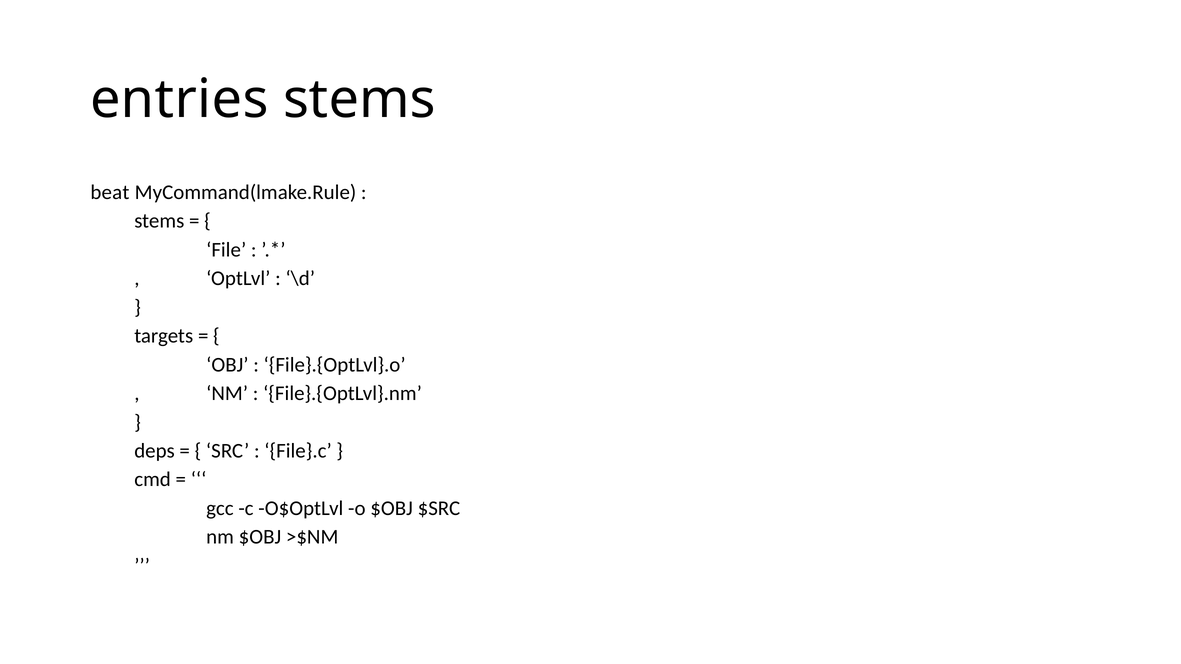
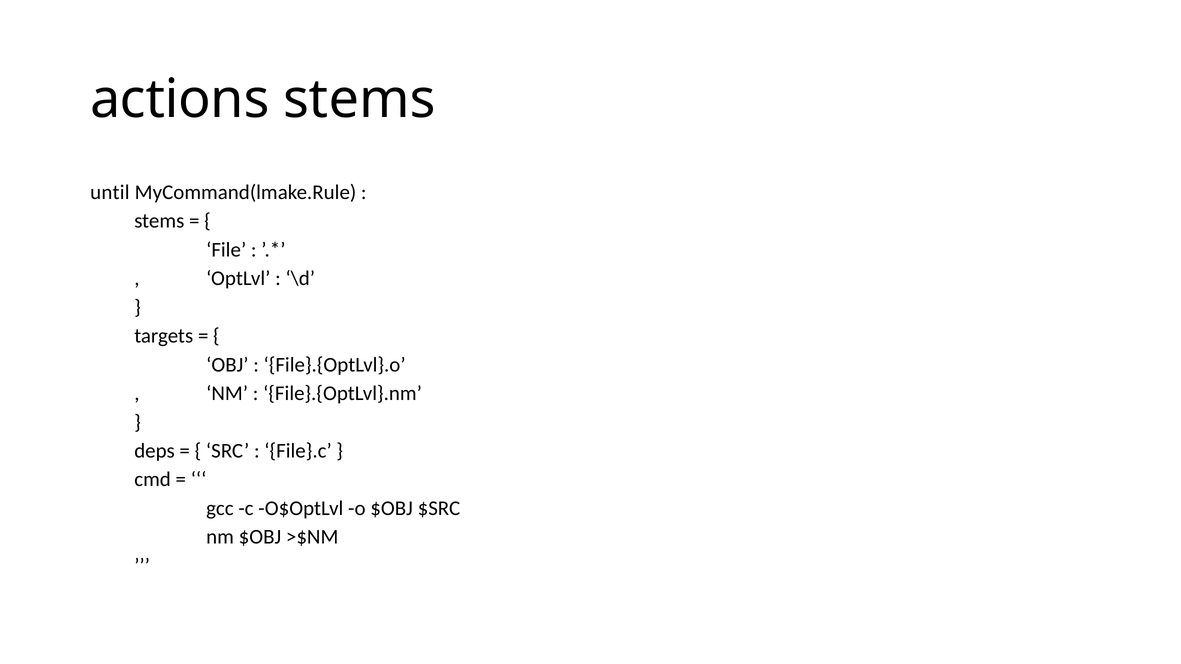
entries: entries -> actions (180, 99)
beat: beat -> until (110, 192)
